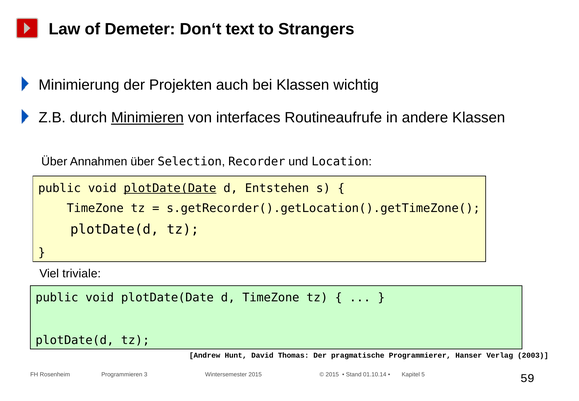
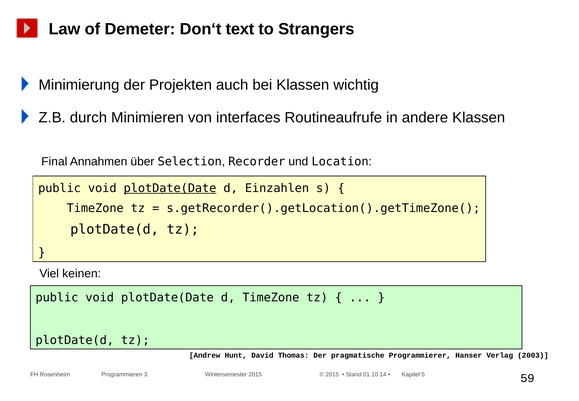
Minimieren underline: present -> none (147, 118)
Über: Über -> Final (54, 161)
Entstehen: Entstehen -> Einzahlen (277, 188)
triviale: triviale -> keinen (82, 273)
